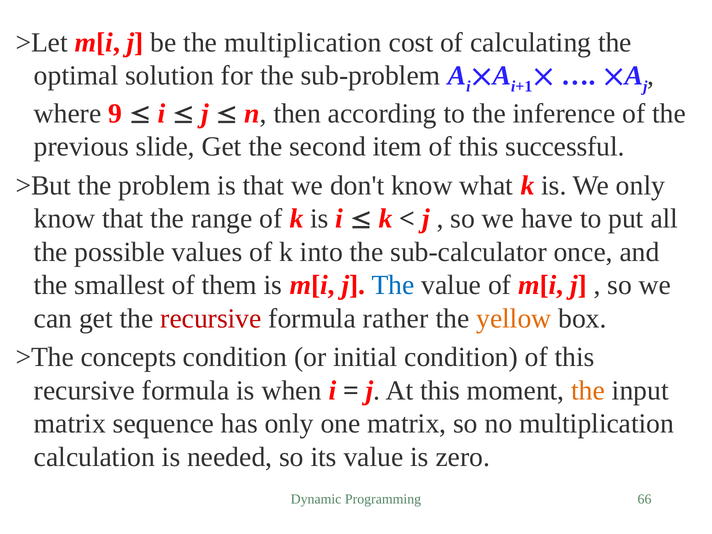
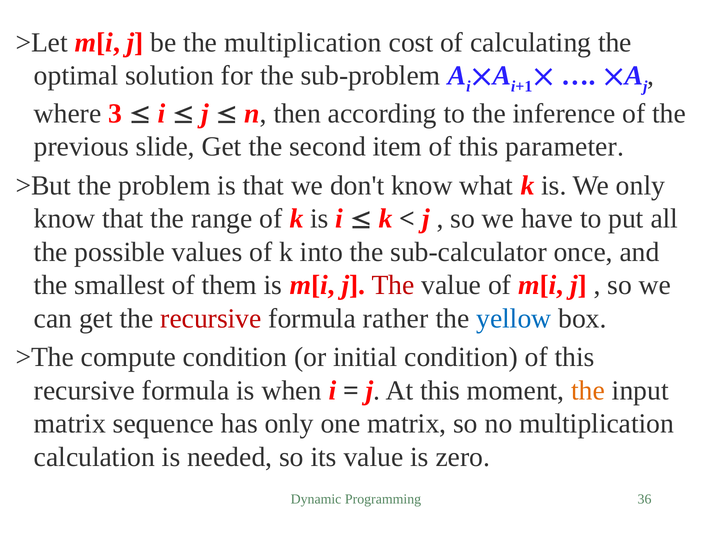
9: 9 -> 3 (115, 113)
successful: successful -> parameter (565, 147)
The colour: blue -> red (393, 285)
yellow colour: orange -> blue (514, 318)
concepts: concepts -> compute (128, 357)
66: 66 -> 36 (645, 499)
